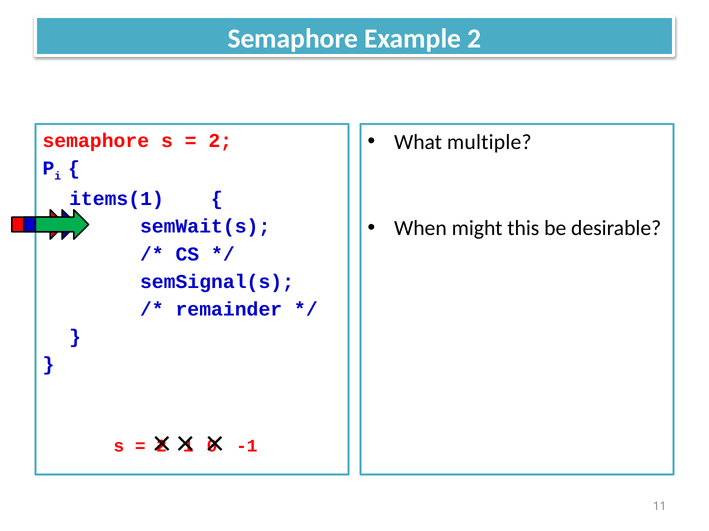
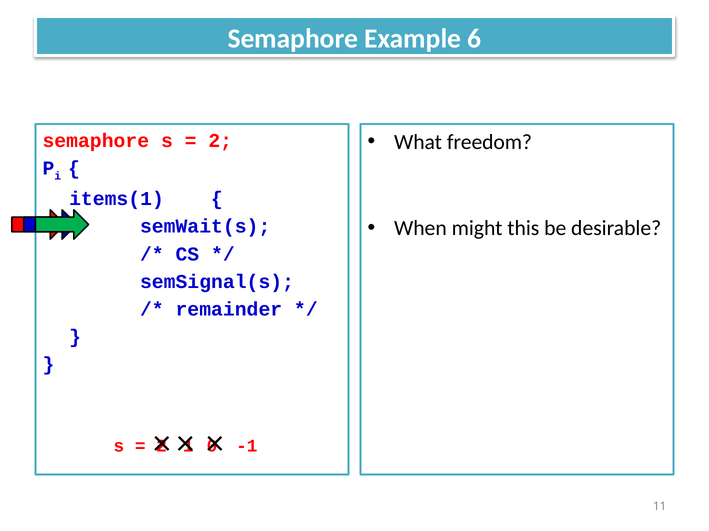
Example 2: 2 -> 6 (474, 39)
multiple: multiple -> freedom (489, 142)
